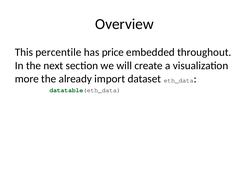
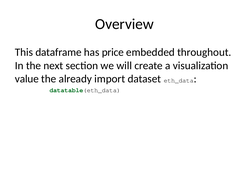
percentile: percentile -> dataframe (59, 52)
more: more -> value (27, 79)
